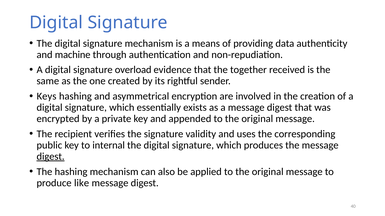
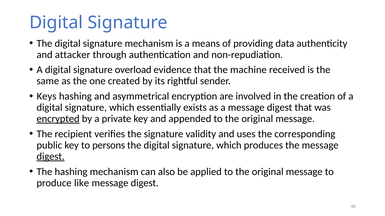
machine: machine -> attacker (73, 55)
together: together -> machine (248, 70)
encrypted underline: none -> present (58, 119)
internal: internal -> persons (109, 146)
